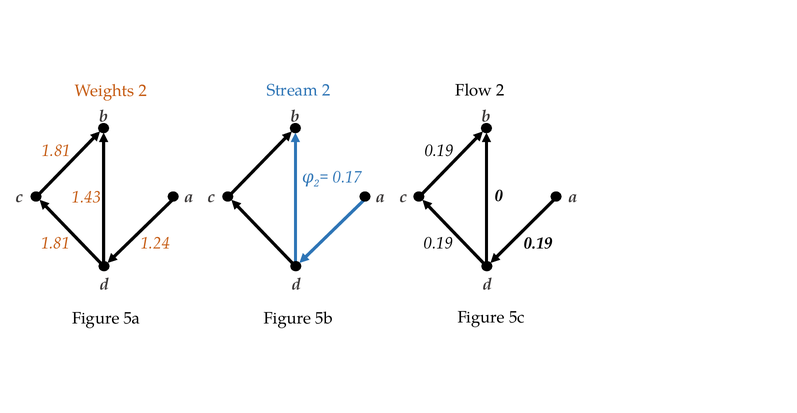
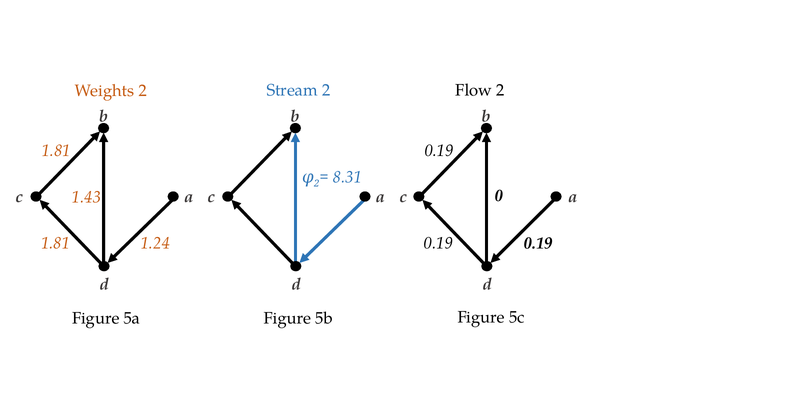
0.17: 0.17 -> 8.31 (347, 177)
